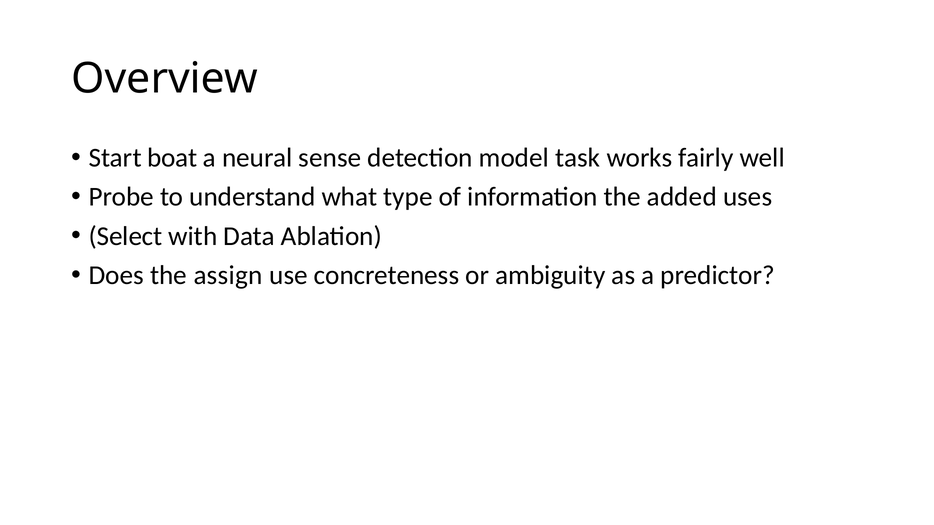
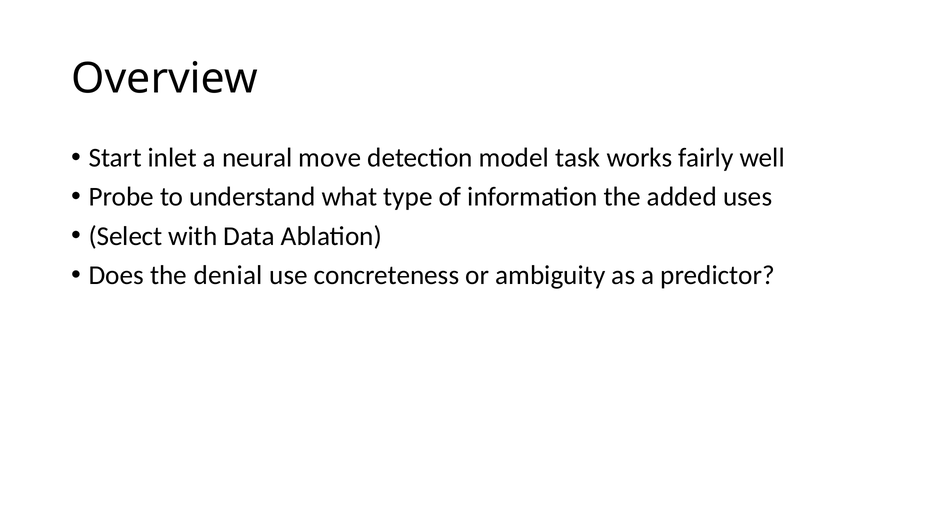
boat: boat -> inlet (172, 158)
sense: sense -> move (330, 158)
assign: assign -> denial (228, 275)
